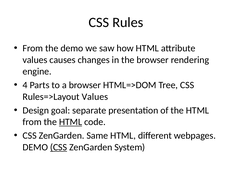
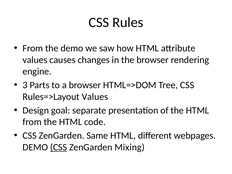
4: 4 -> 3 (25, 85)
HTML underline: present -> none (71, 122)
System: System -> Mixing (130, 147)
